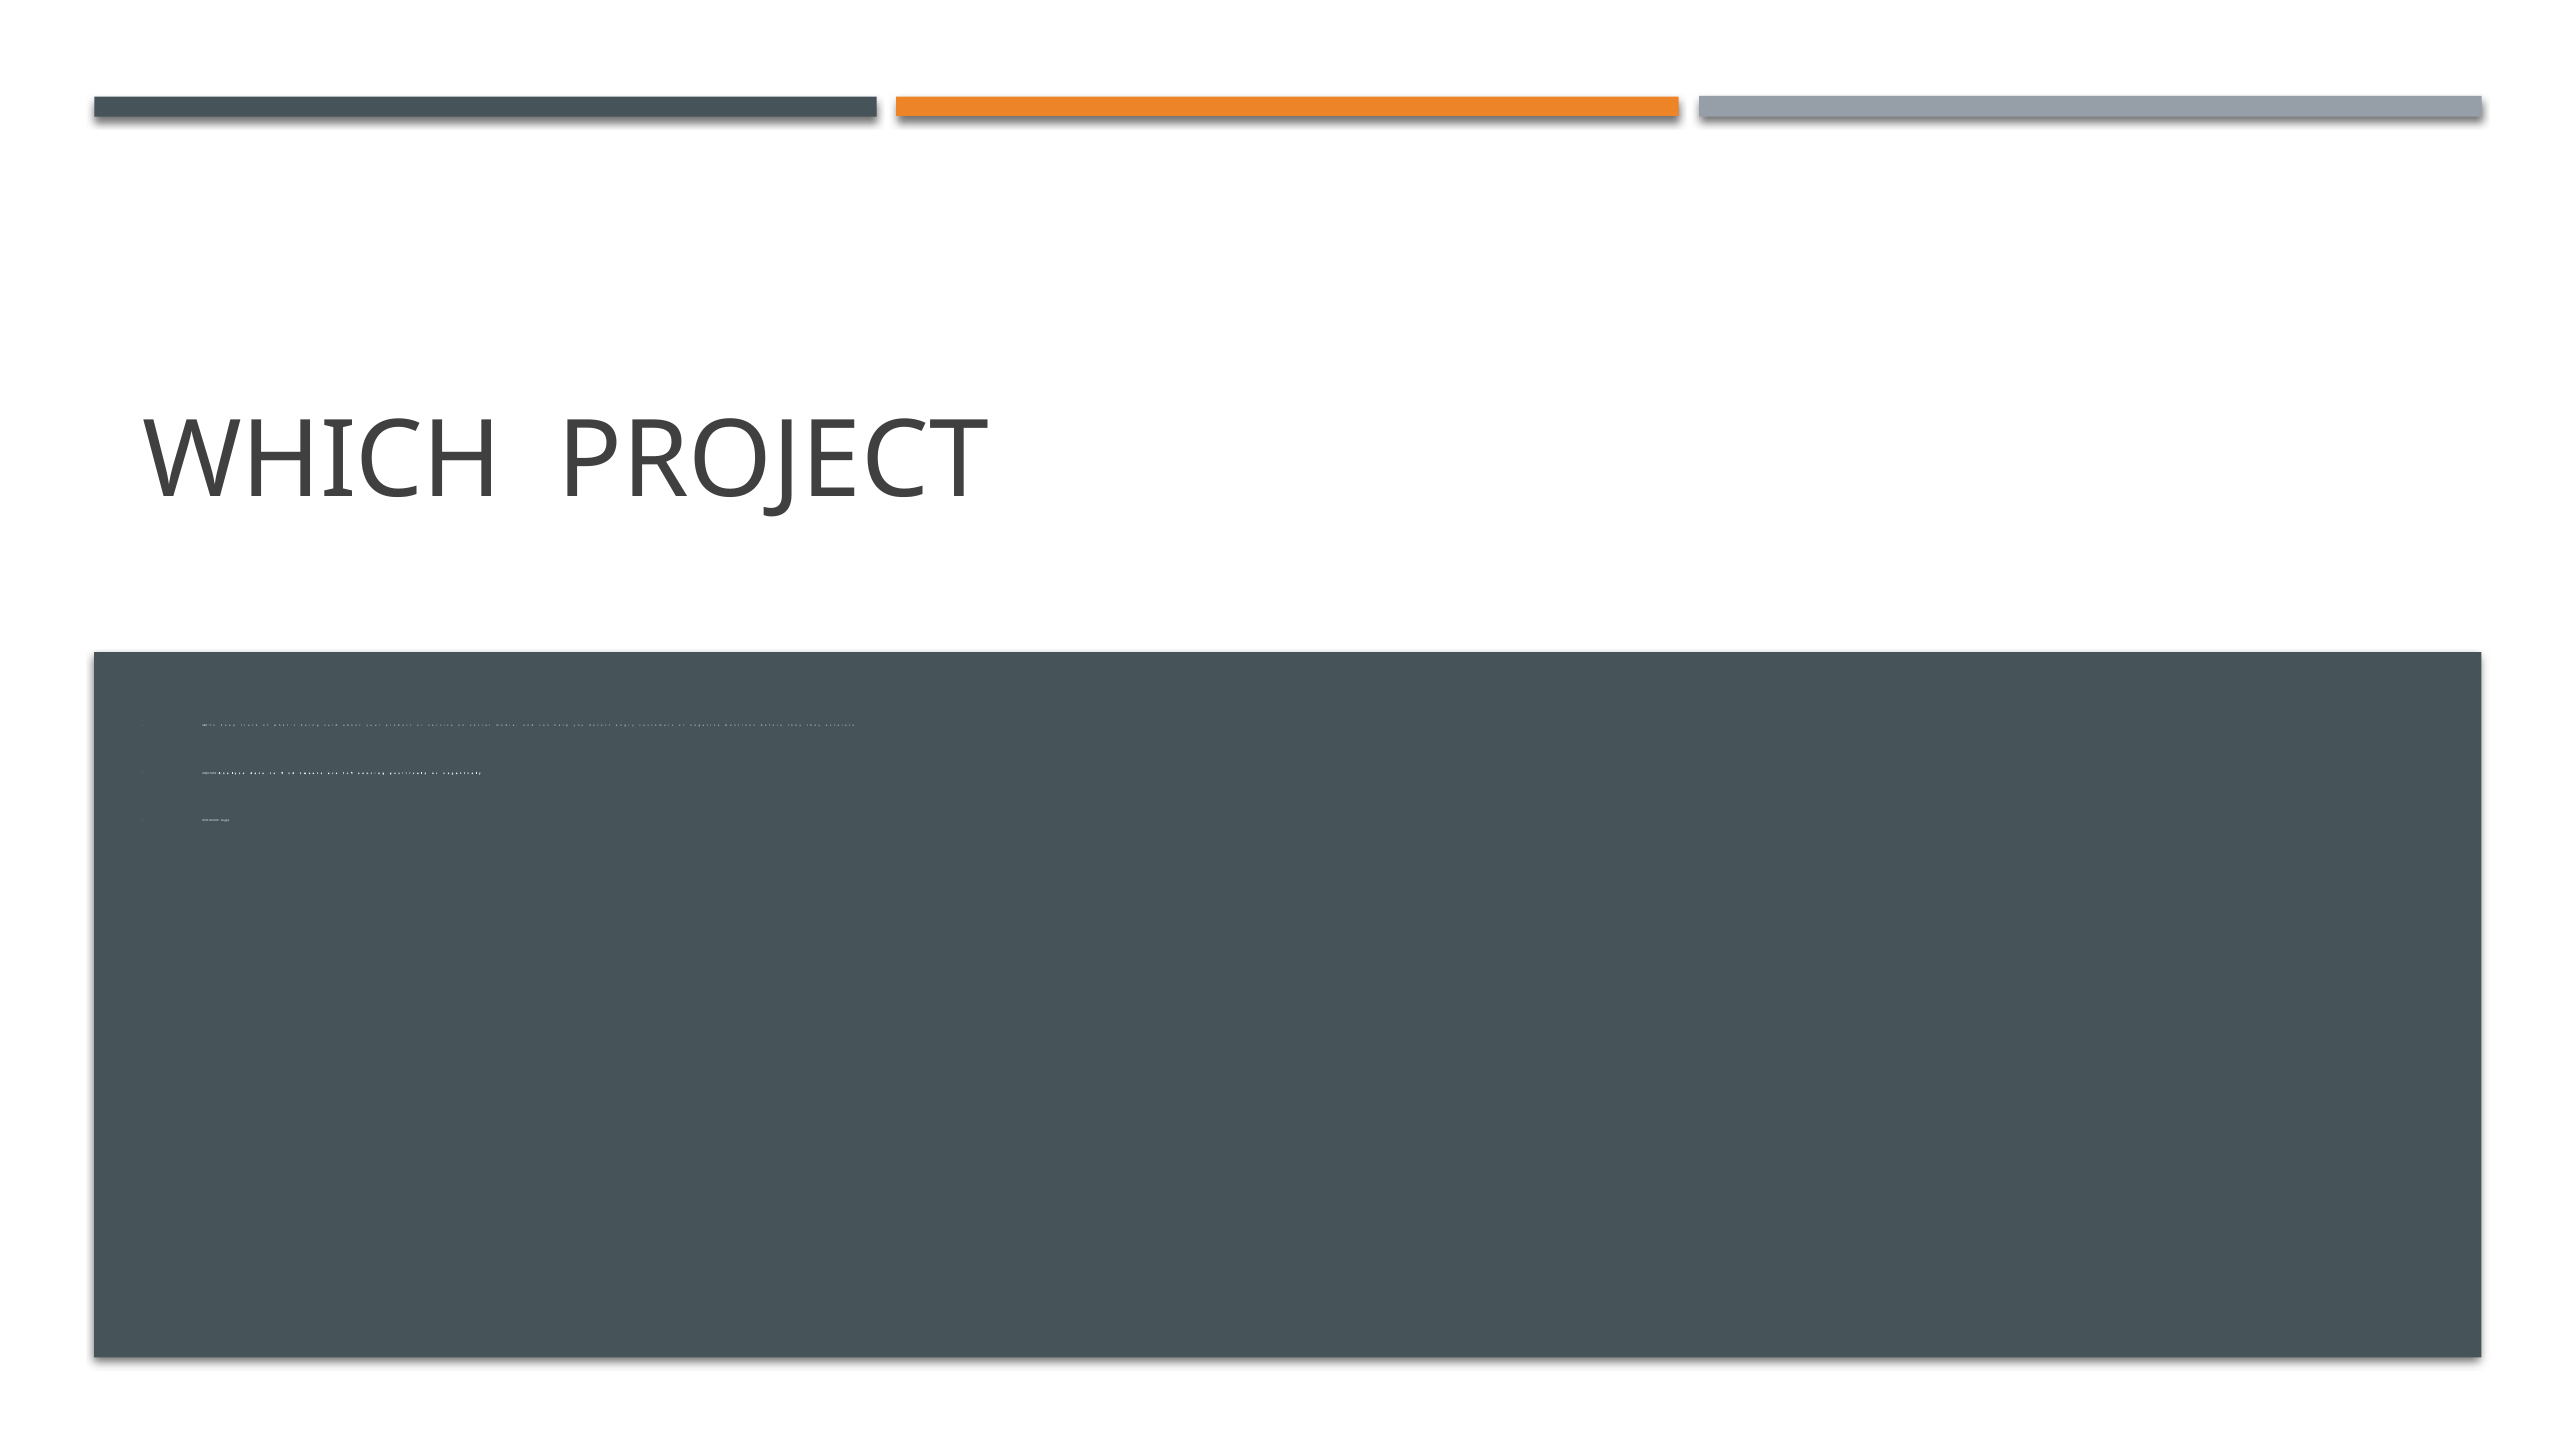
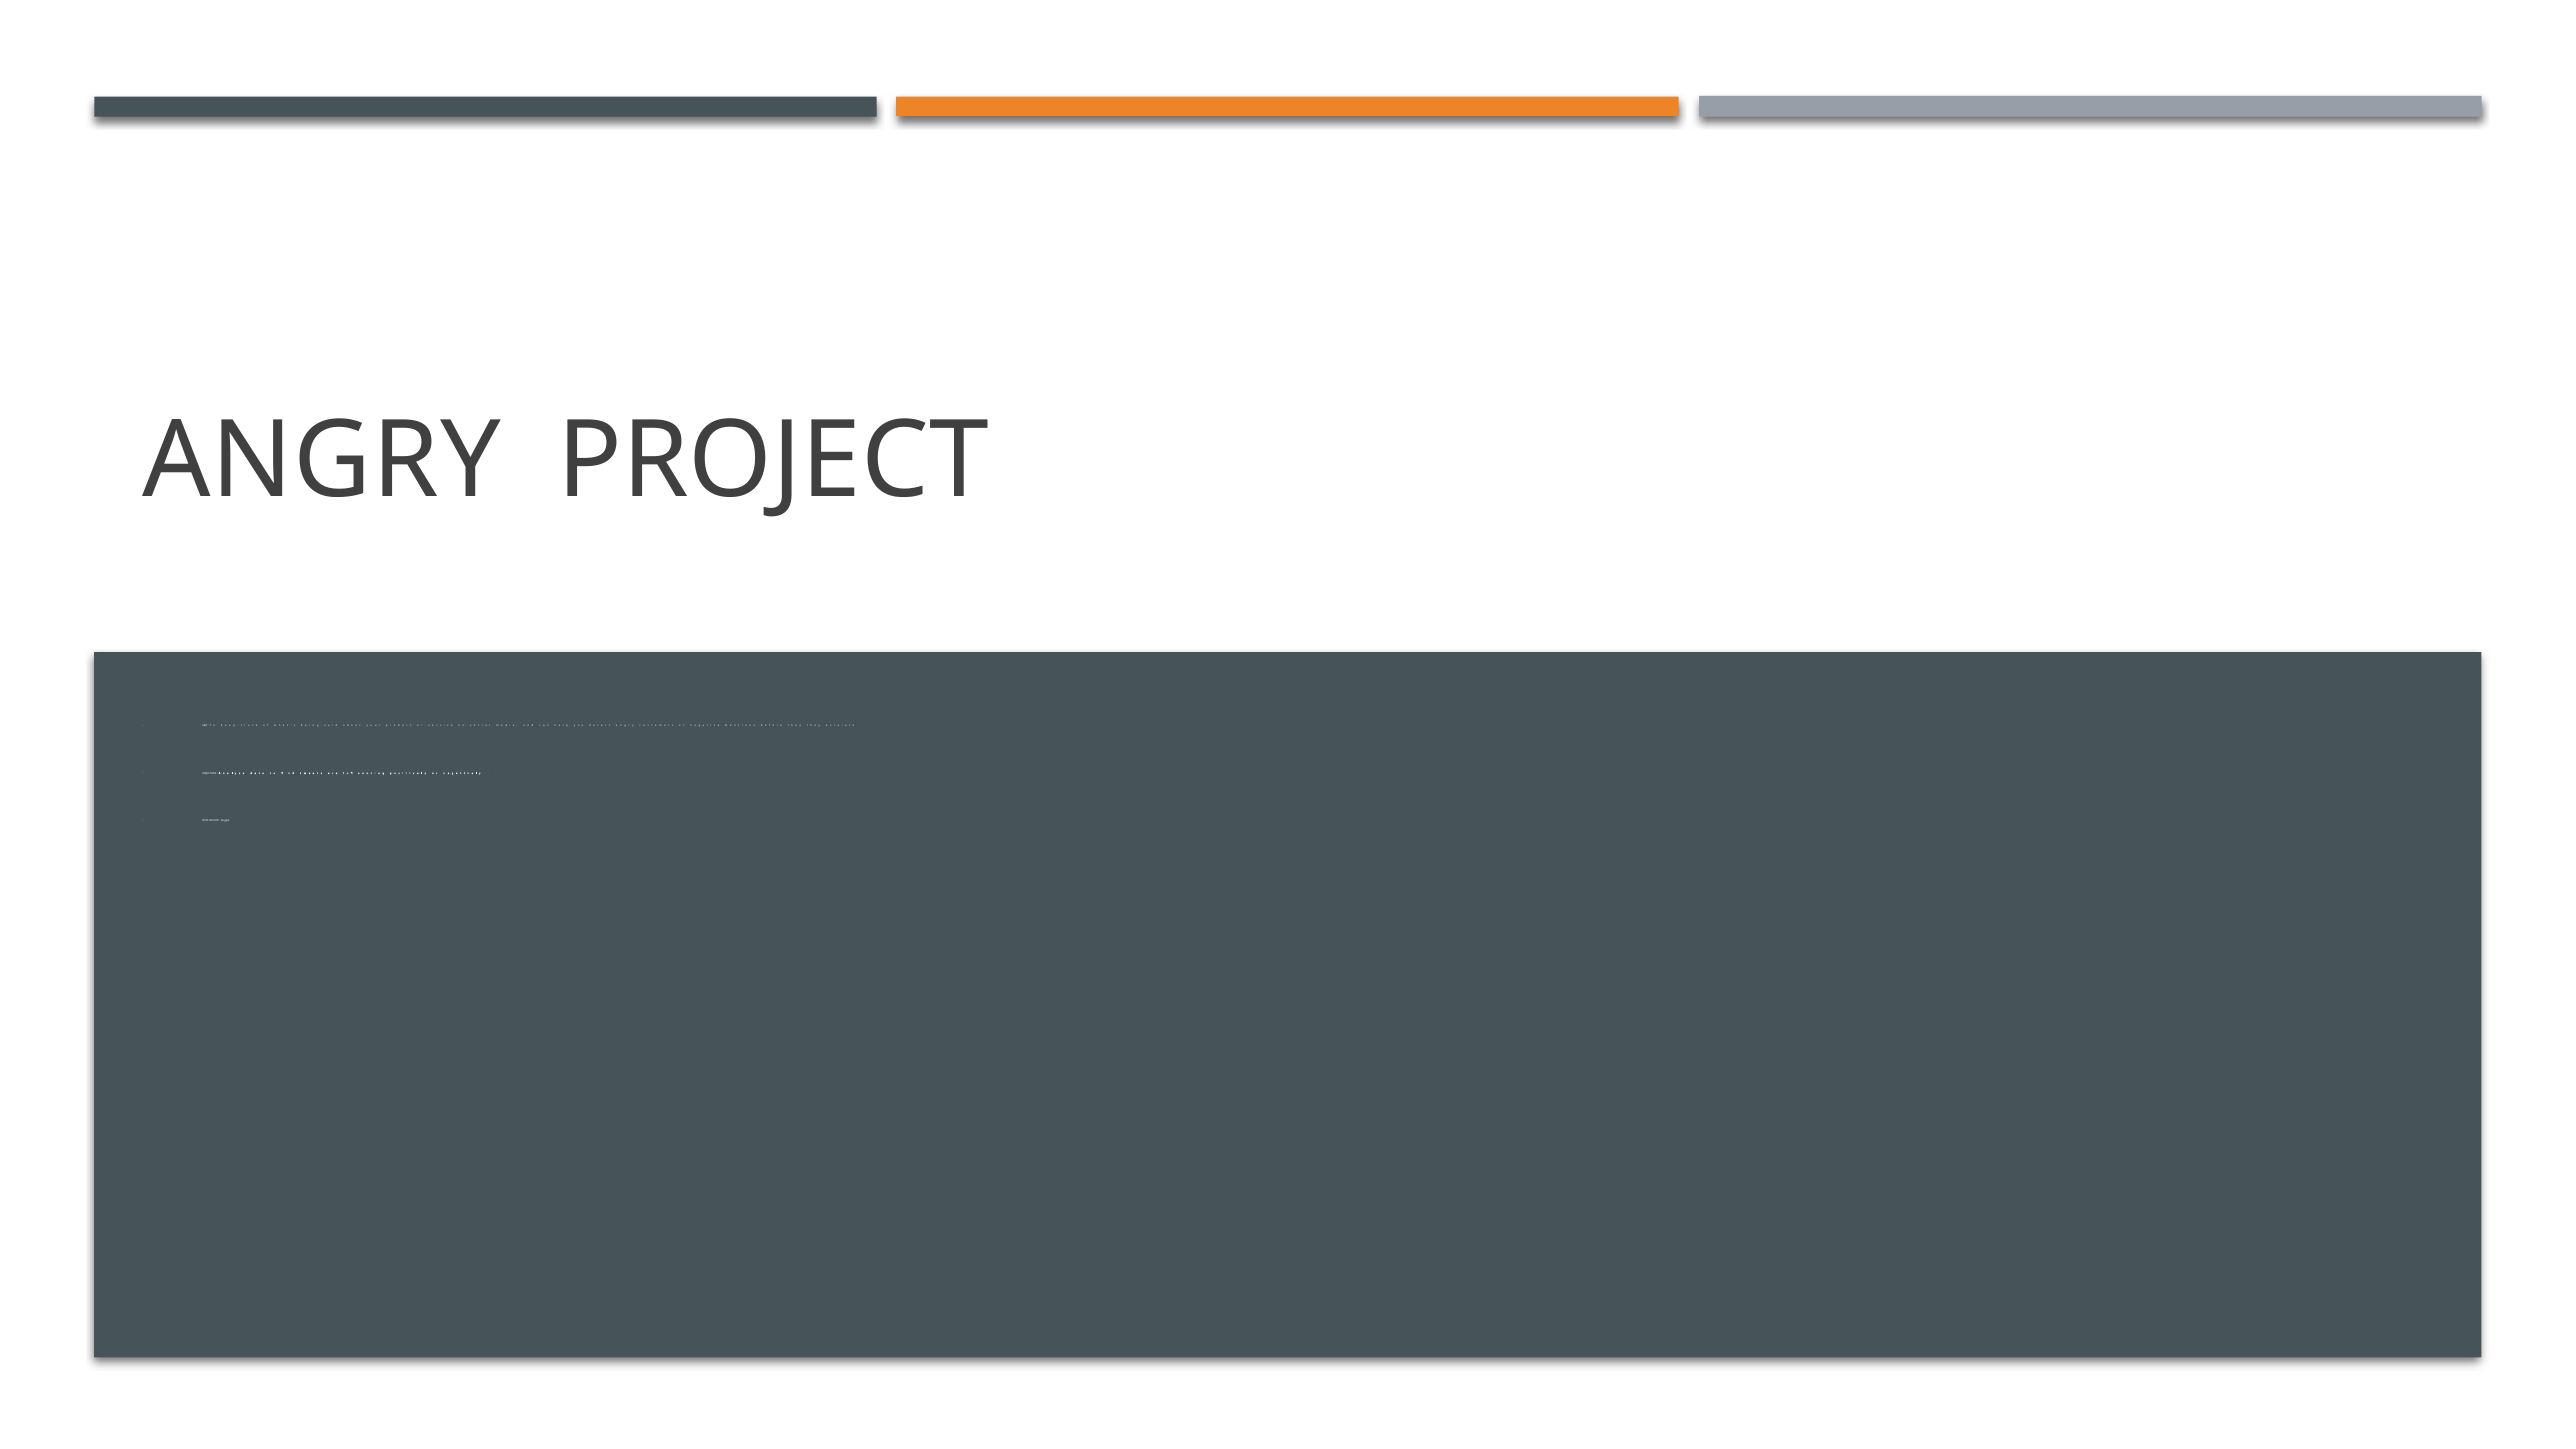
WHICH: WHICH -> ANGRY (322, 461)
